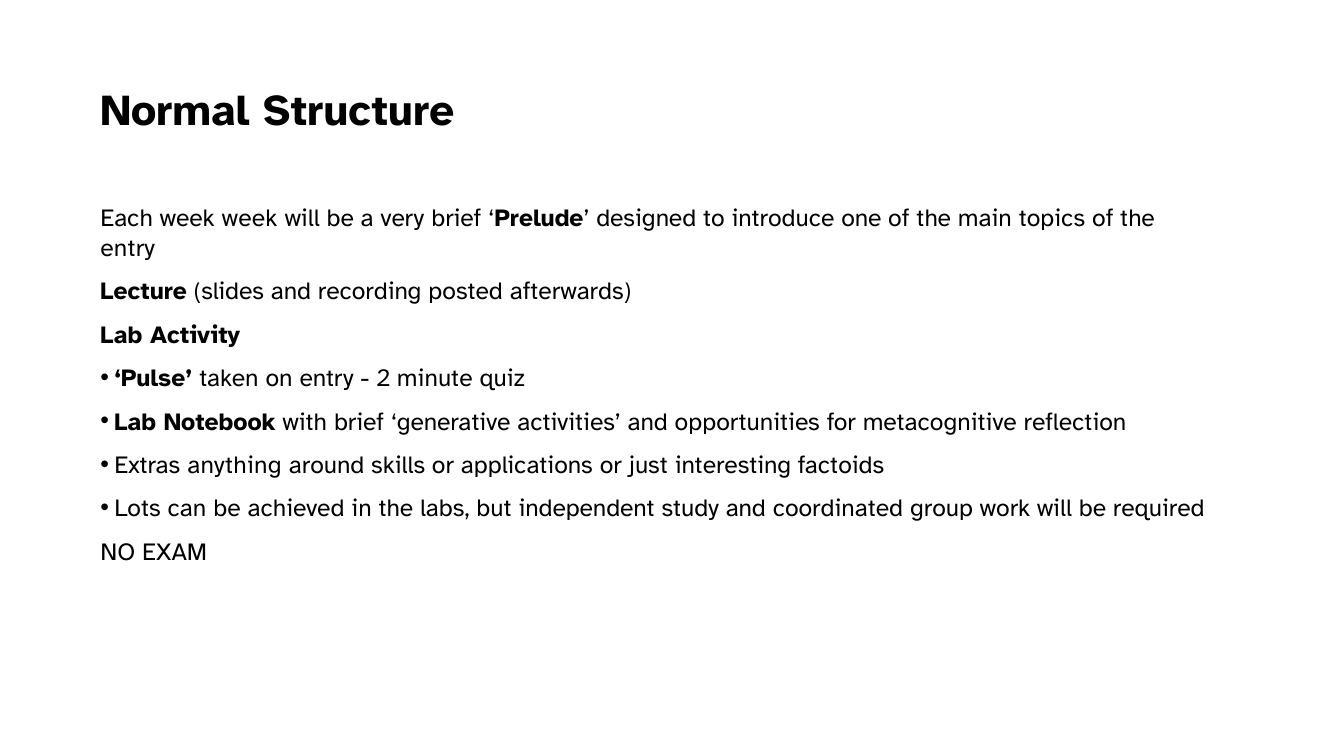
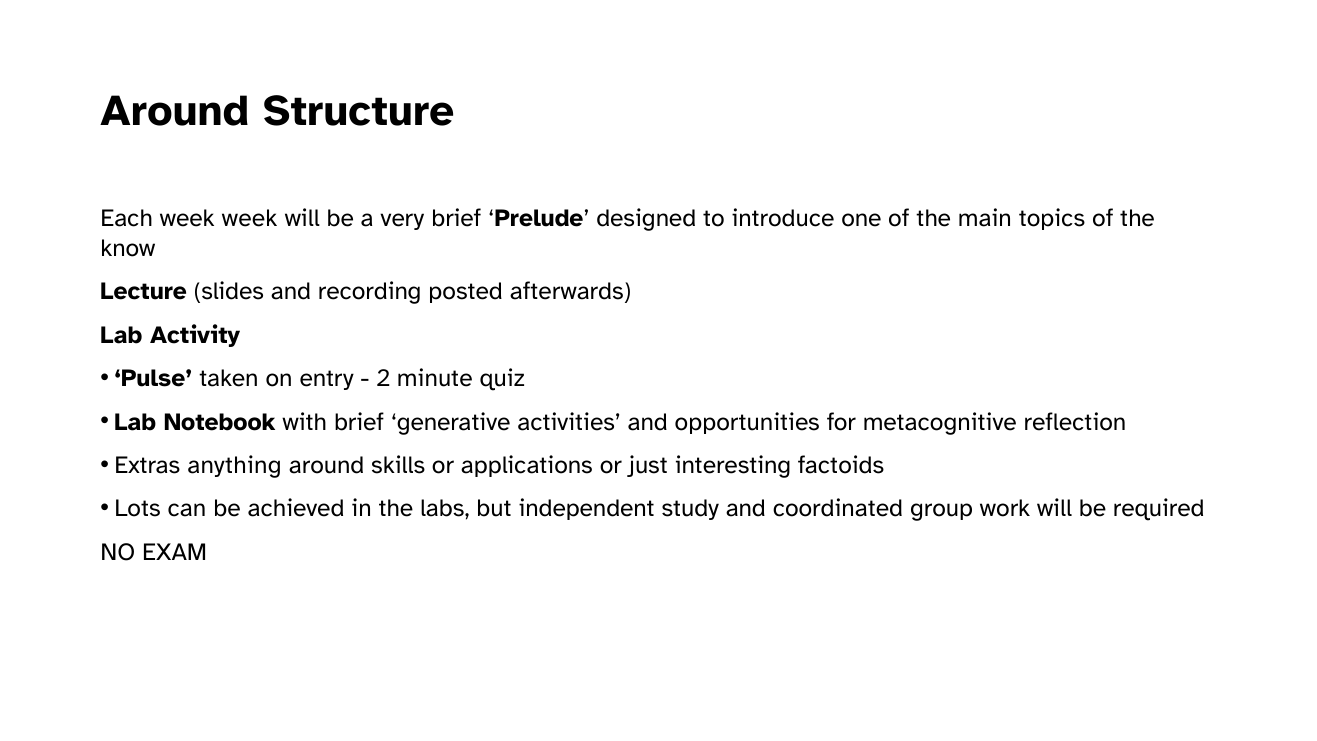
Normal: Normal -> Around (175, 111)
entry: entry -> know (128, 248)
